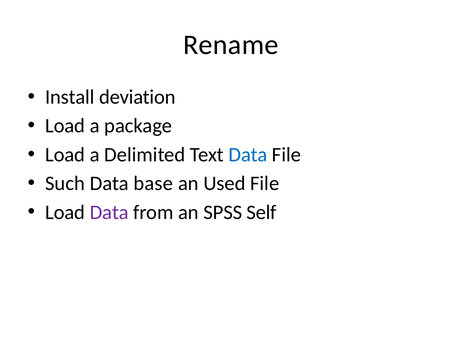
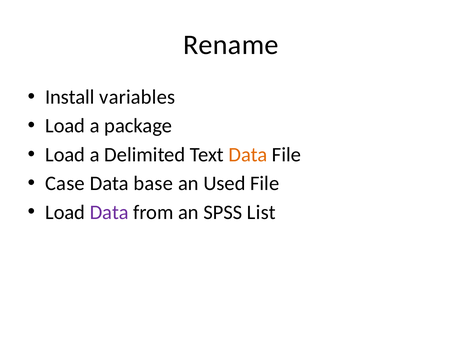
deviation: deviation -> variables (137, 97)
Data colour: blue -> orange (248, 154)
Such: Such -> Case (65, 183)
Self: Self -> List (261, 212)
